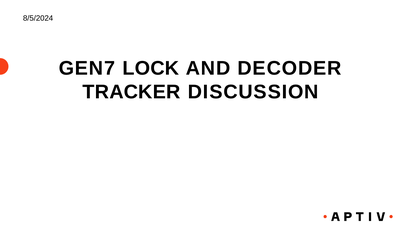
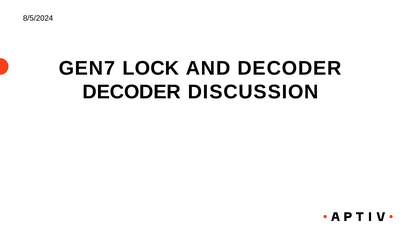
TRACKER: TRACKER -> DECODER (132, 92)
